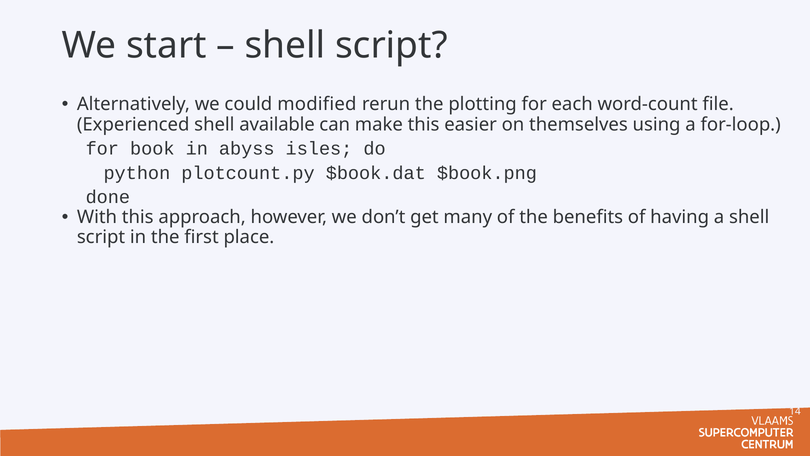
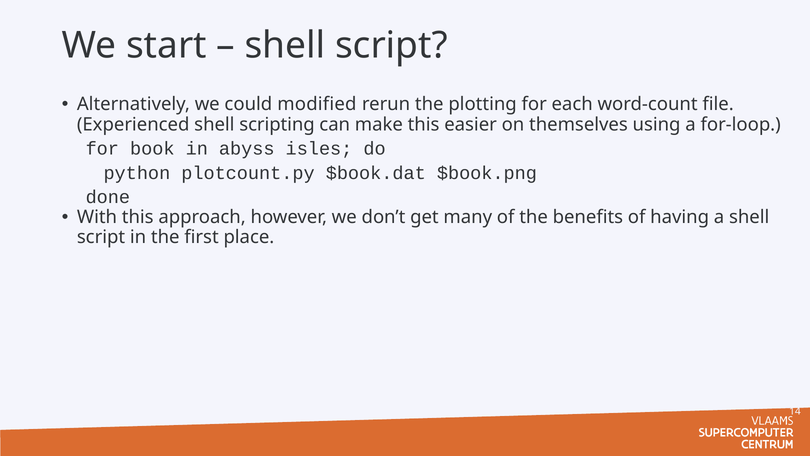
available: available -> scripting (277, 124)
